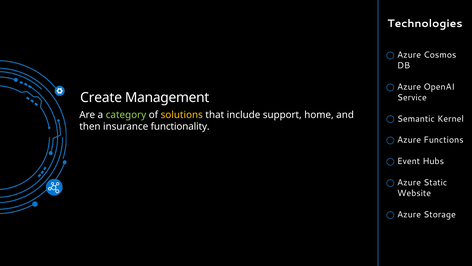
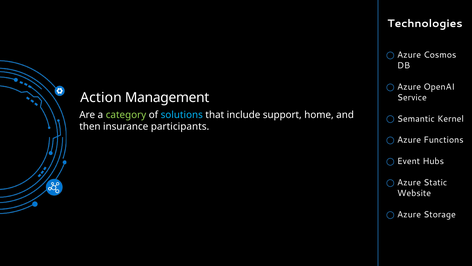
Create: Create -> Action (101, 97)
solutions colour: yellow -> light blue (182, 115)
functionality: functionality -> participants (180, 126)
